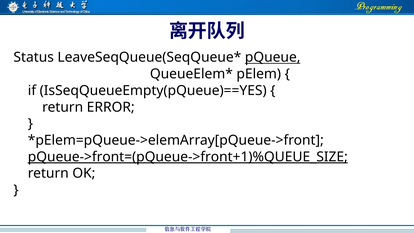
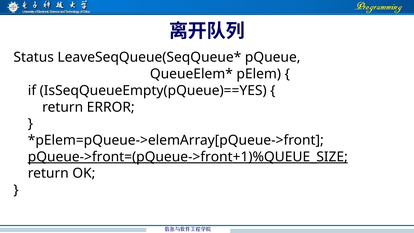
pQueue underline: present -> none (273, 57)
